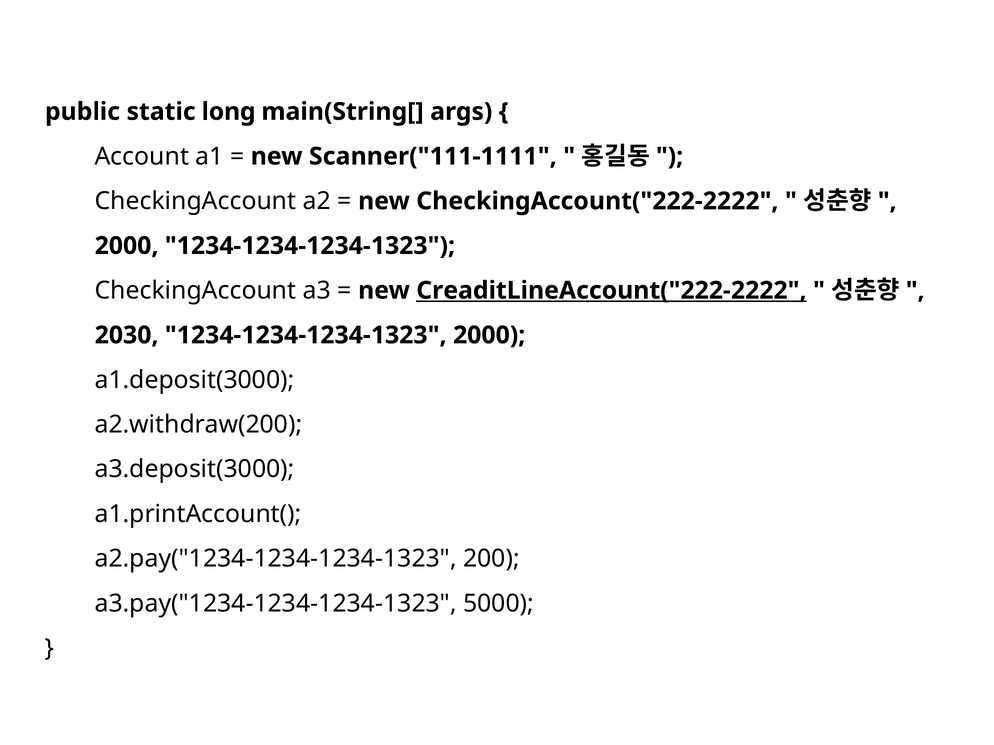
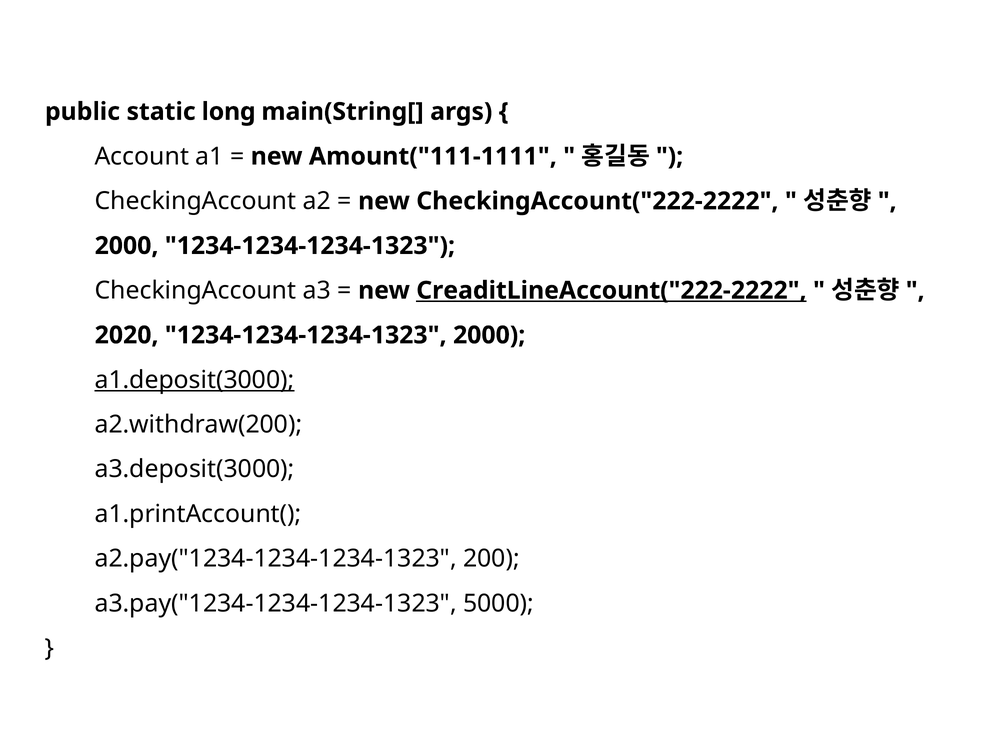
Scanner("111-1111: Scanner("111-1111 -> Amount("111-1111 (433, 156)
2030: 2030 -> 2020 (127, 335)
a1.deposit(3000 underline: none -> present (195, 380)
